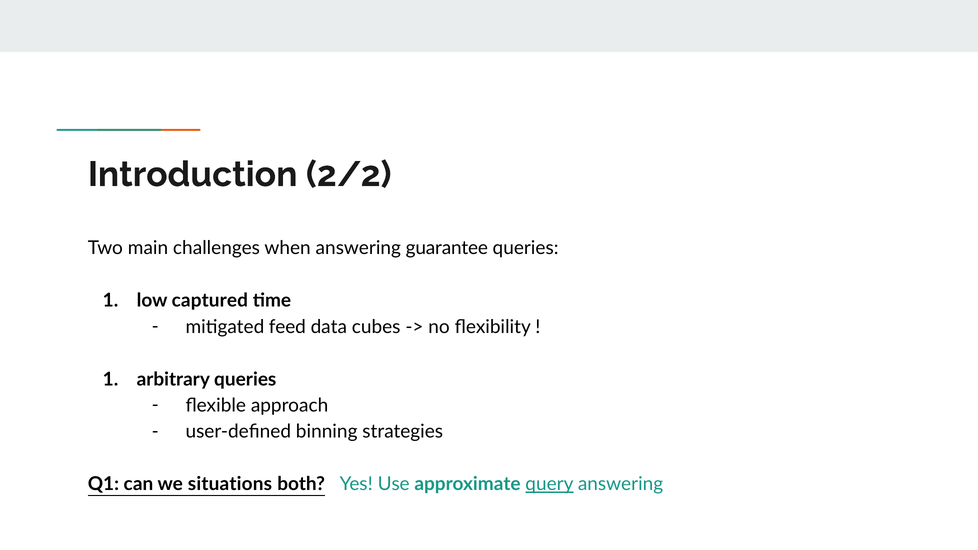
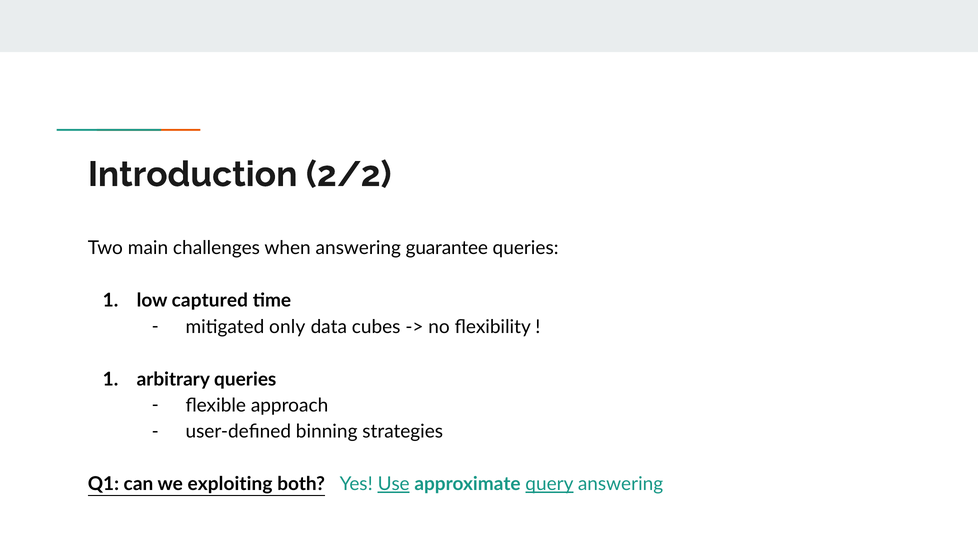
feed: feed -> only (287, 327)
situations: situations -> exploiting (230, 484)
Use underline: none -> present (394, 484)
